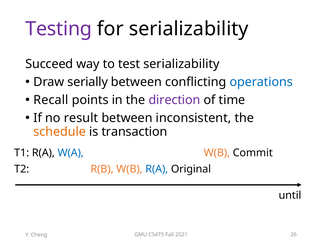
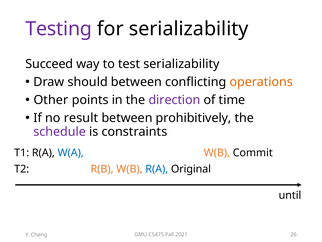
serially: serially -> should (88, 82)
operations colour: blue -> orange (261, 82)
Recall: Recall -> Other (51, 100)
inconsistent: inconsistent -> prohibitively (194, 118)
schedule colour: orange -> purple (60, 131)
transaction: transaction -> constraints (134, 131)
